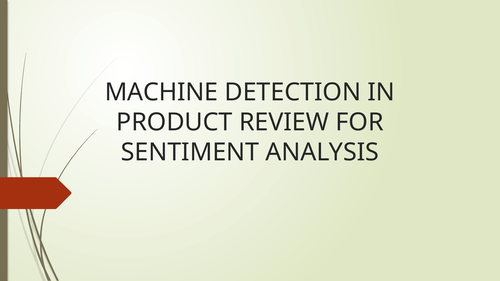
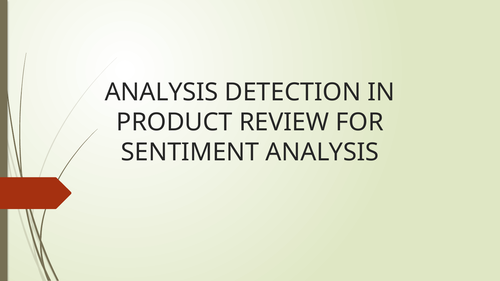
MACHINE: MACHINE -> ANALYSIS (161, 92)
